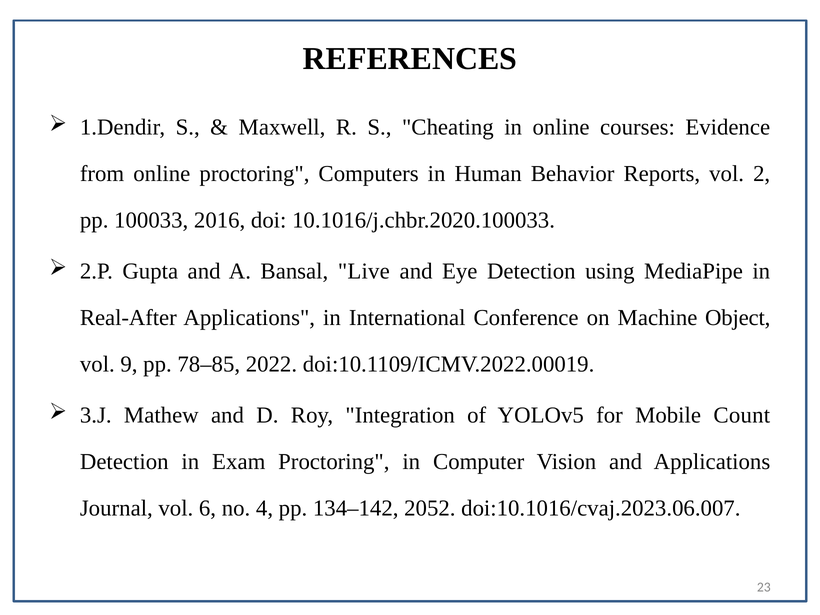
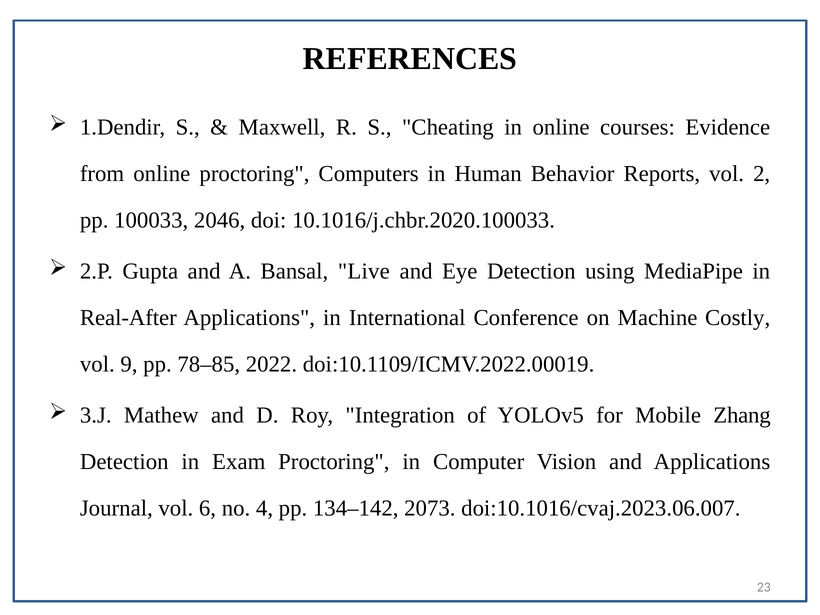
2016: 2016 -> 2046 (220, 220)
Object: Object -> Costly (738, 318)
Count: Count -> Zhang (742, 415)
2052: 2052 -> 2073 (430, 508)
